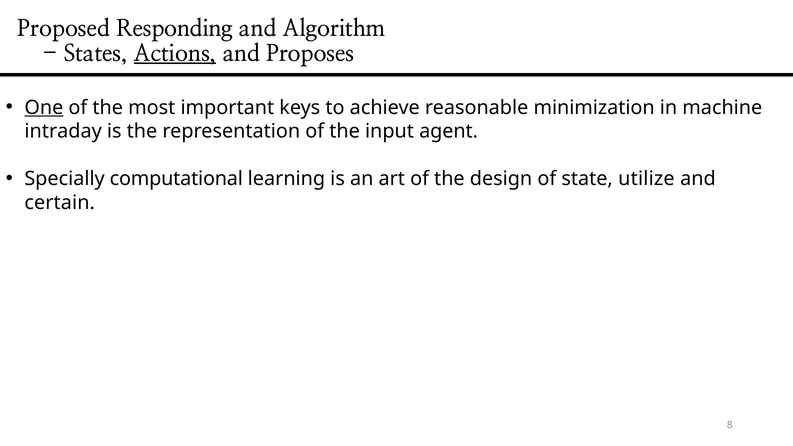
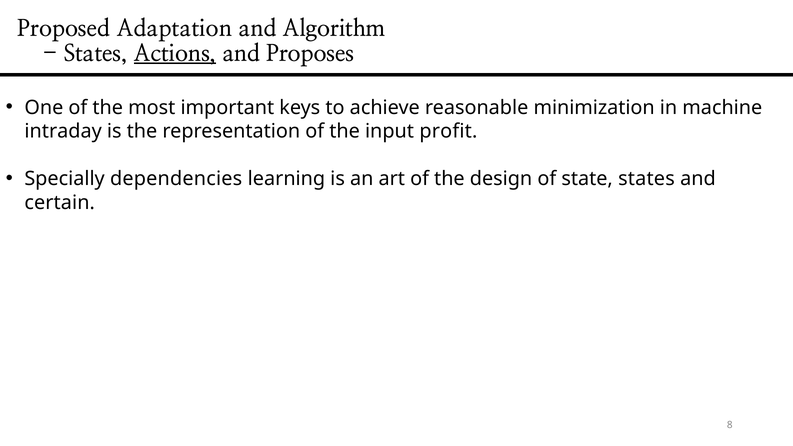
Responding: Responding -> Adaptation (174, 28)
One underline: present -> none (44, 108)
agent: agent -> profit (448, 131)
computational: computational -> dependencies (176, 179)
state utilize: utilize -> states (646, 179)
